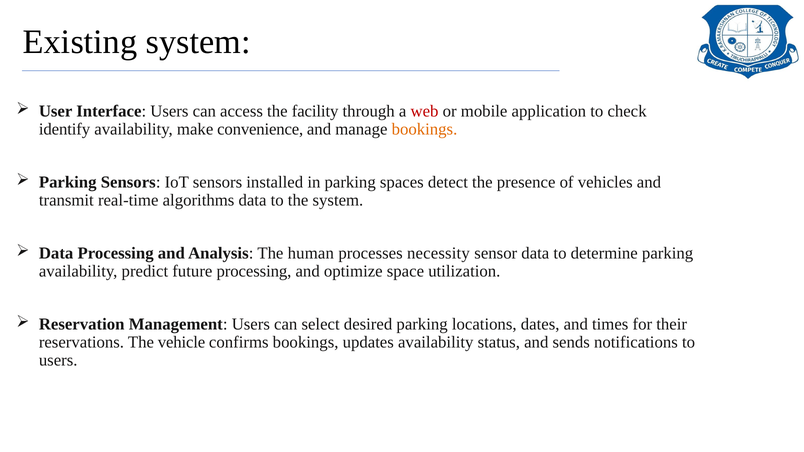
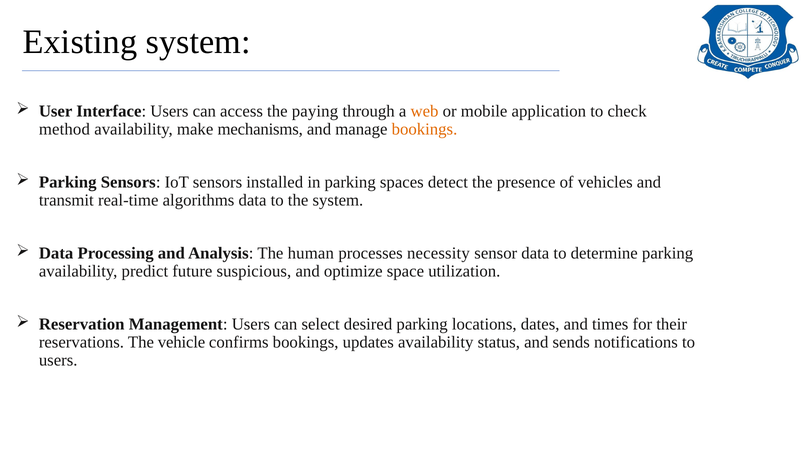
facility: facility -> paying (315, 111)
web colour: red -> orange (425, 111)
identify: identify -> method (64, 129)
convenience: convenience -> mechanisms (260, 129)
future processing: processing -> suspicious (254, 271)
